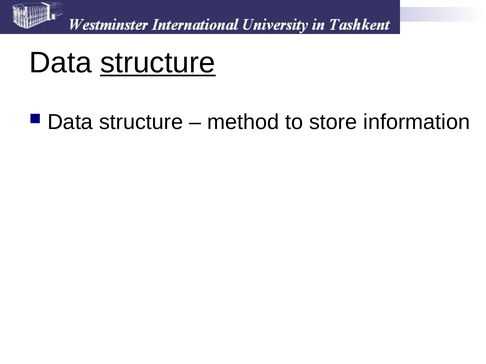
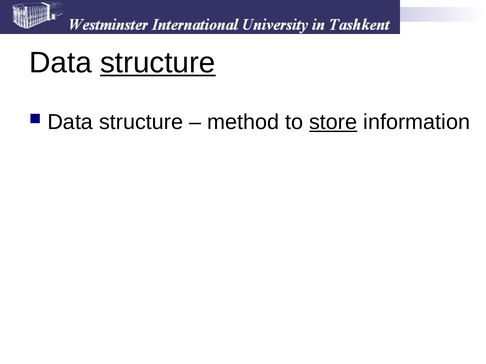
store underline: none -> present (333, 122)
